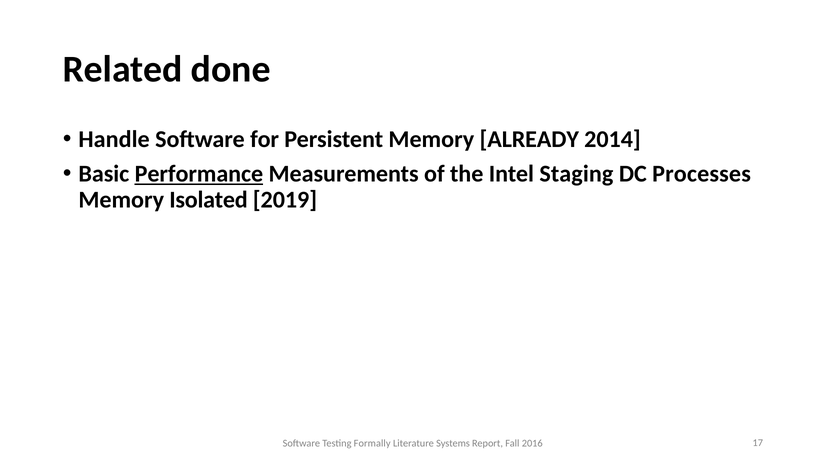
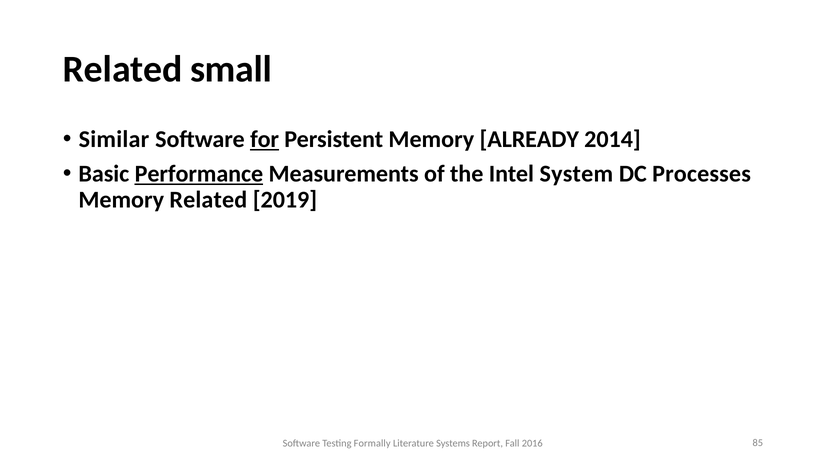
done: done -> small (231, 69)
Handle: Handle -> Similar (114, 140)
for underline: none -> present (265, 140)
Staging: Staging -> System (576, 174)
Memory Isolated: Isolated -> Related (208, 200)
17: 17 -> 85 (758, 444)
